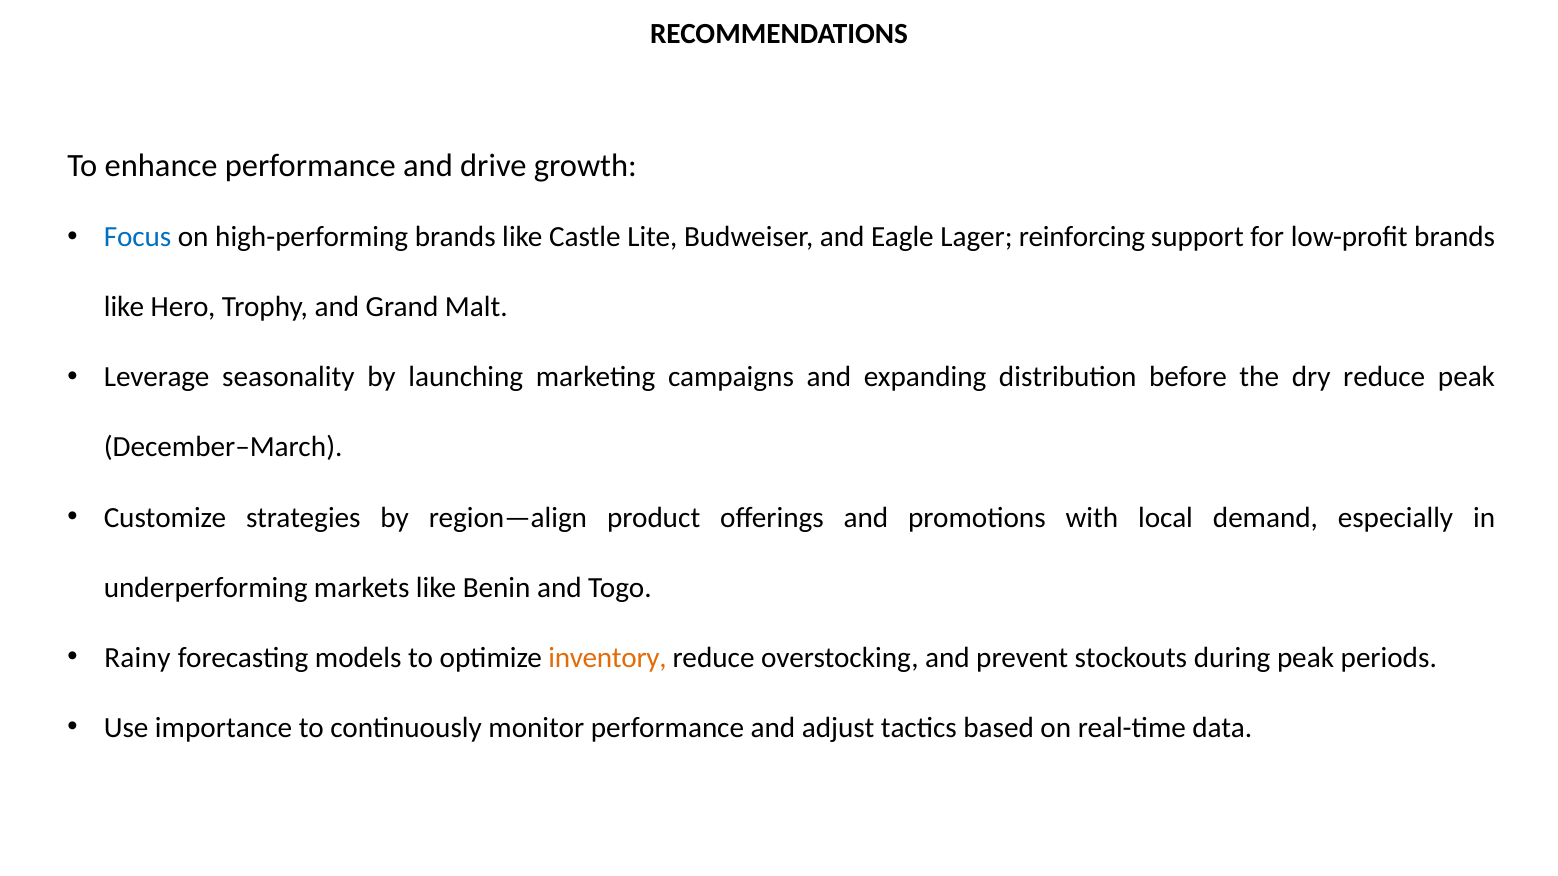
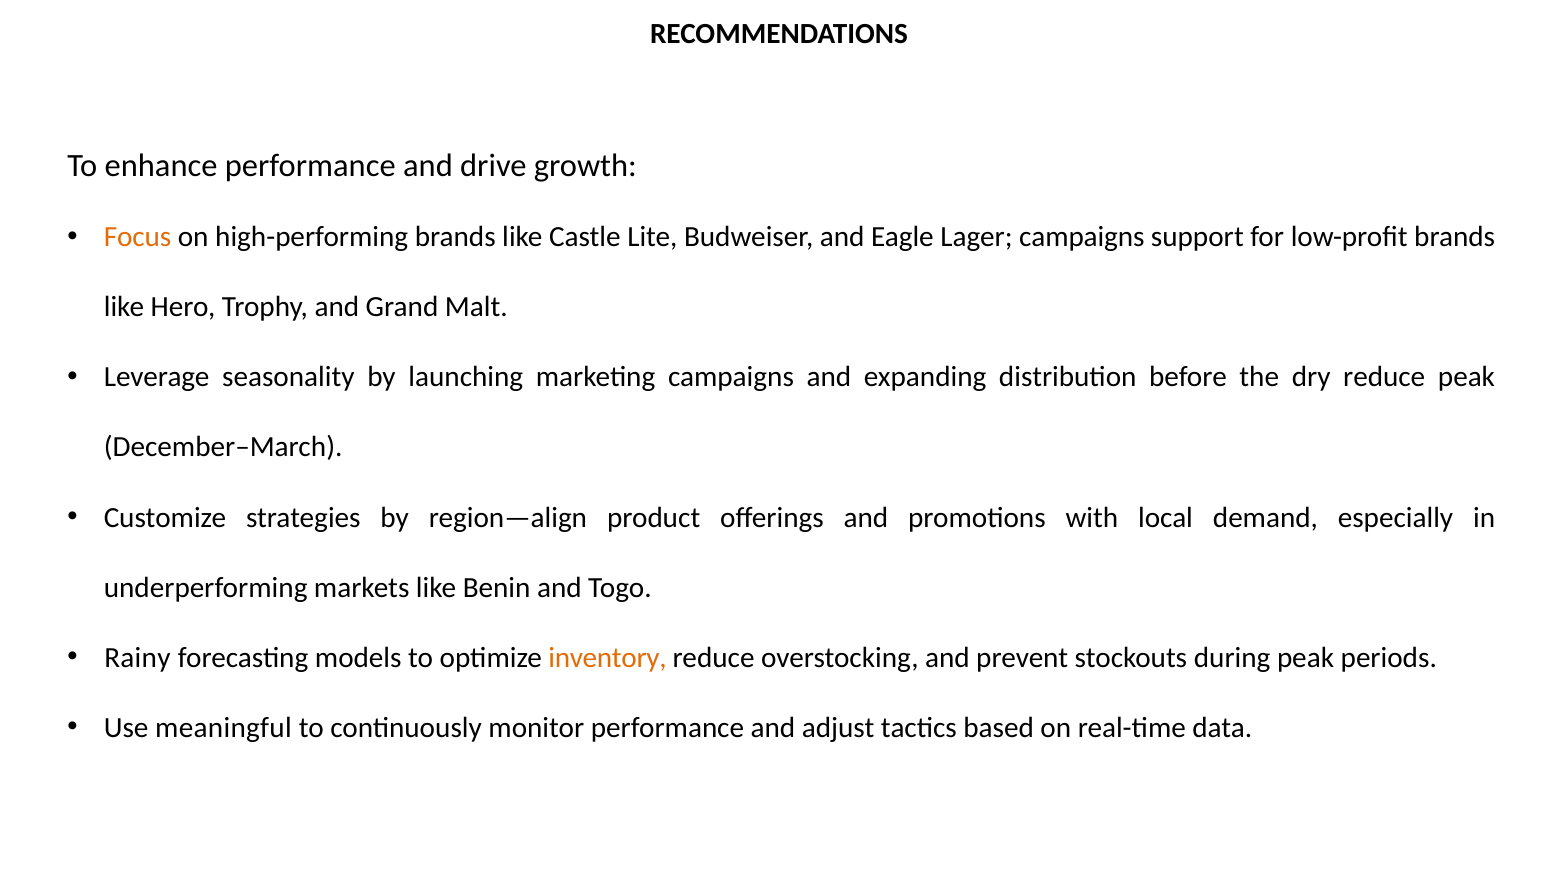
Focus colour: blue -> orange (138, 237)
Lager reinforcing: reinforcing -> campaigns (1082, 237)
importance: importance -> meaningful (223, 728)
